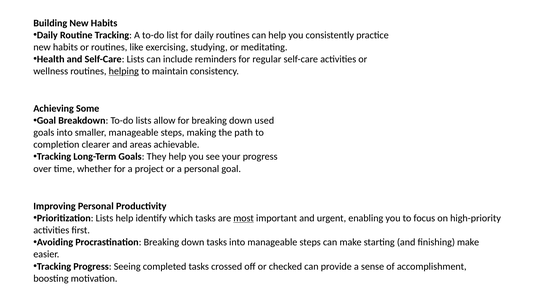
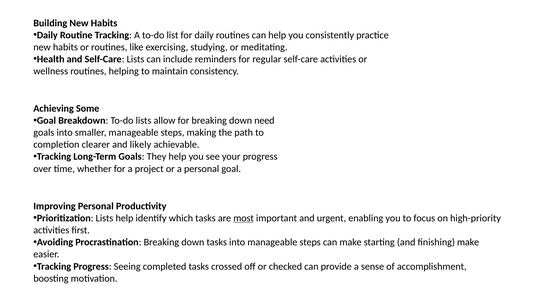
helping underline: present -> none (124, 71)
used: used -> need (264, 121)
areas: areas -> likely (141, 145)
